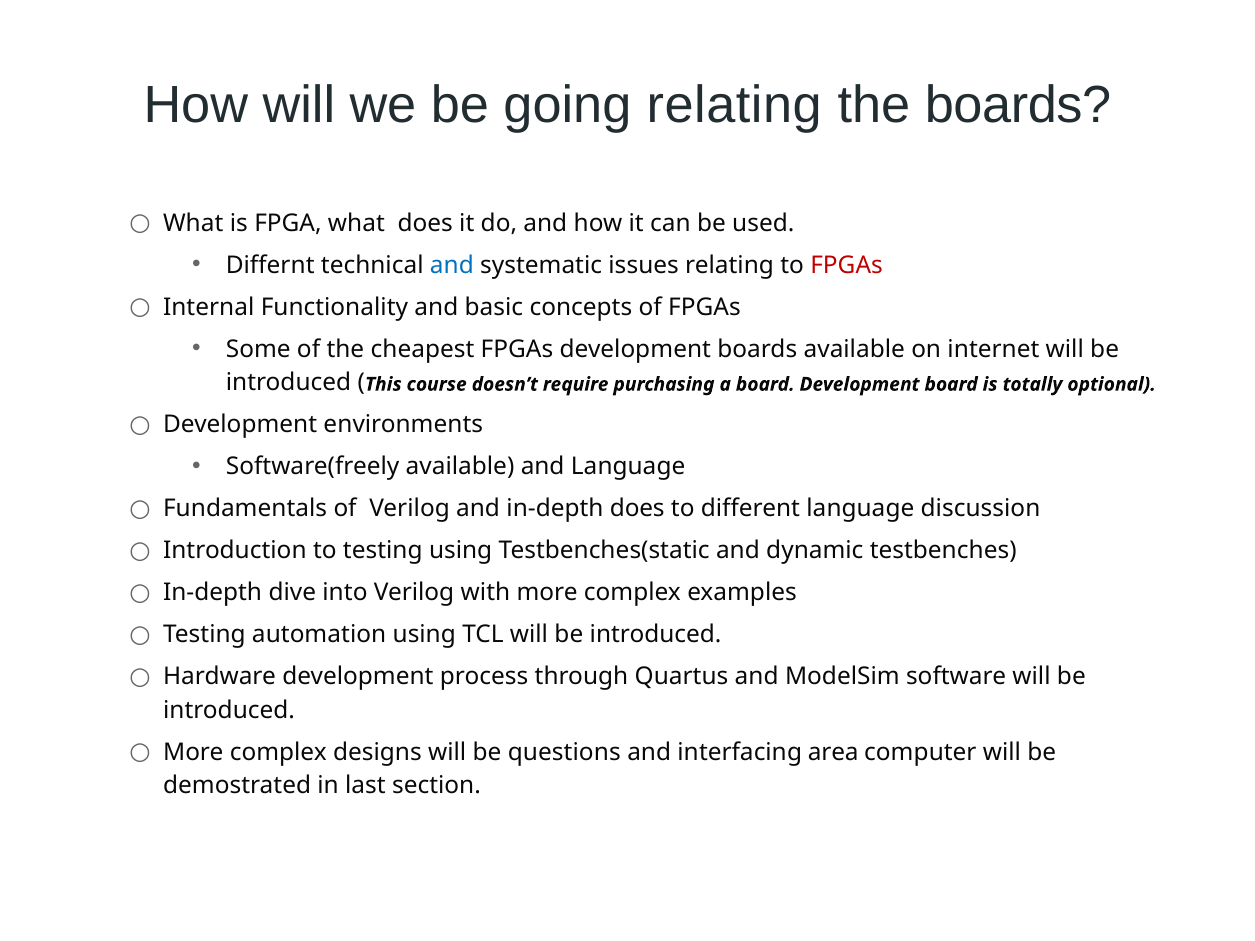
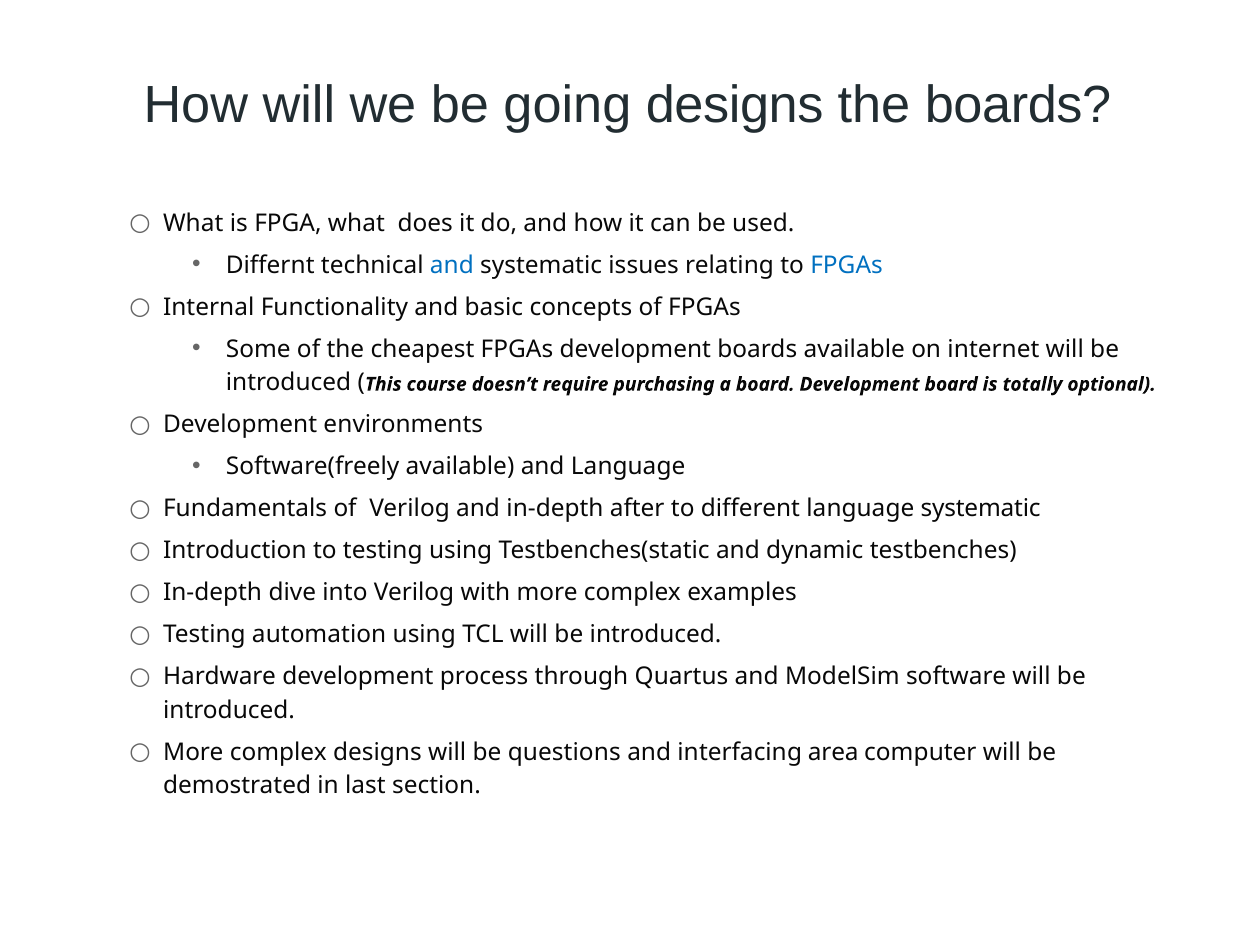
going relating: relating -> designs (735, 106)
FPGAs colour: red -> blue (847, 265)
in-depth does: does -> after (637, 509)
language discussion: discussion -> systematic (981, 509)
